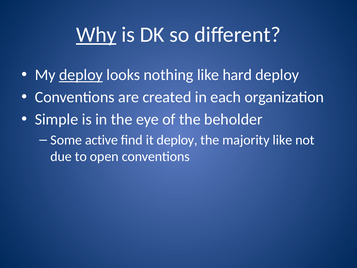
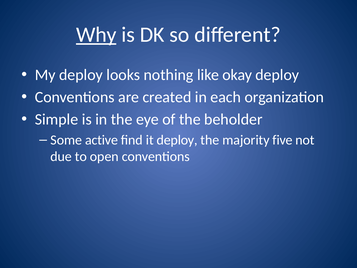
deploy underline: present -> none (81, 75)
hard: hard -> okay (237, 75)
majority like: like -> five (283, 140)
